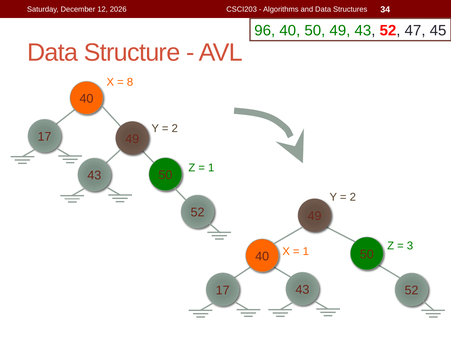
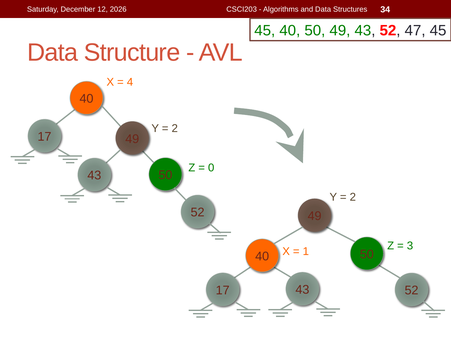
96: 96 -> 45 (265, 31)
8: 8 -> 4 (130, 82)
1: 1 -> 0 (211, 168)
